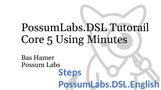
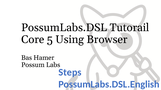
Minutes: Minutes -> Browser (107, 40)
